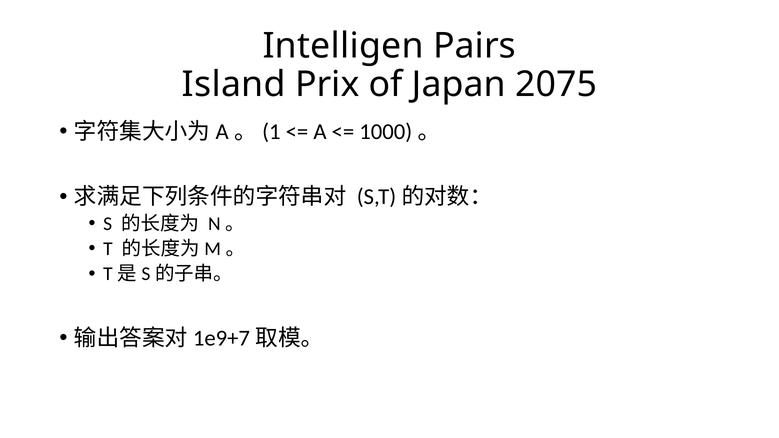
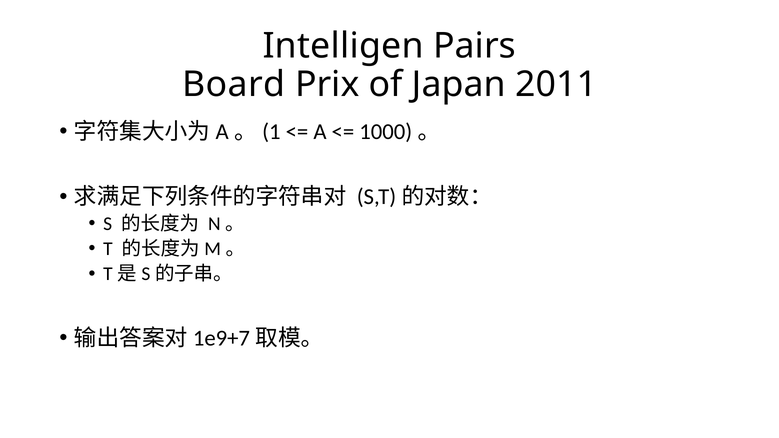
Island: Island -> Board (234, 85)
2075: 2075 -> 2011 (556, 85)
